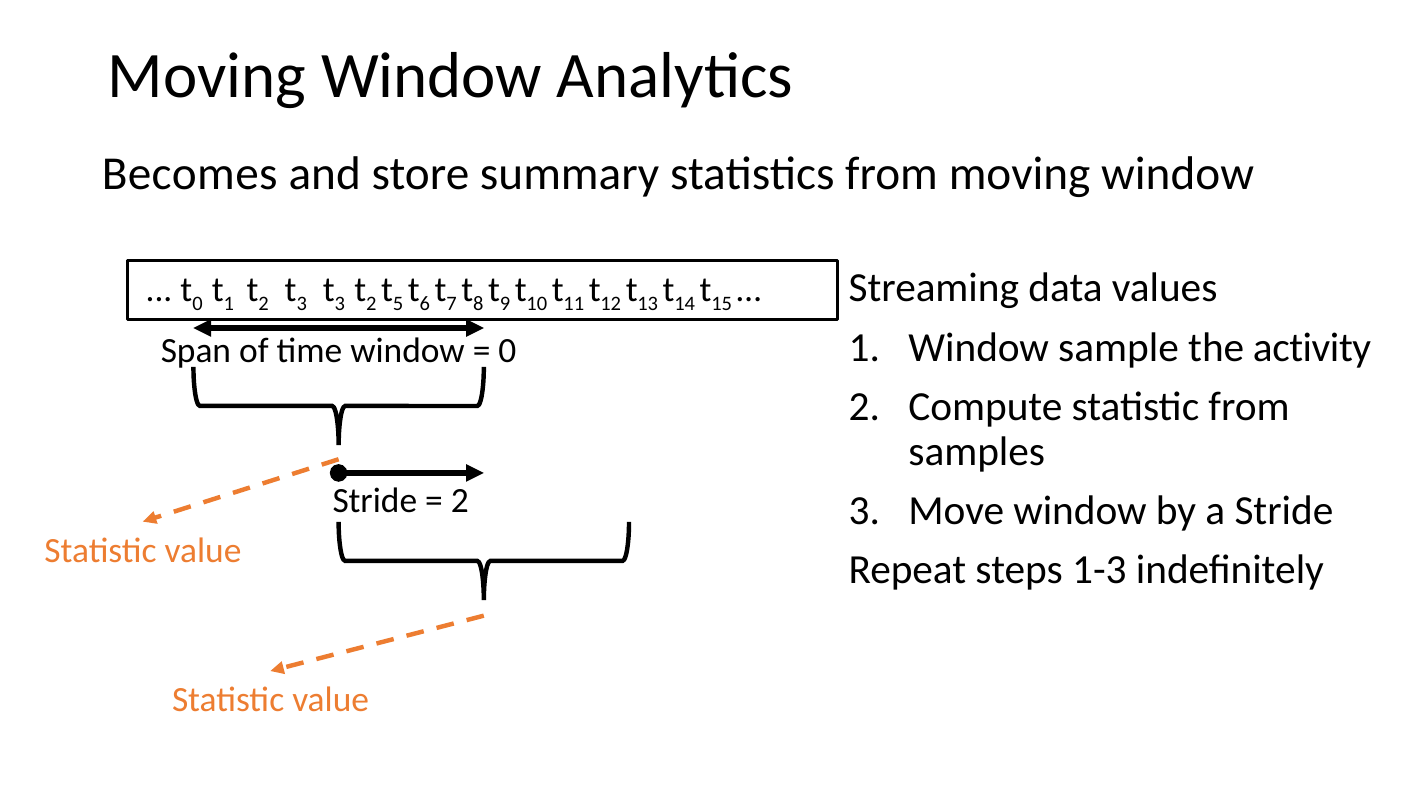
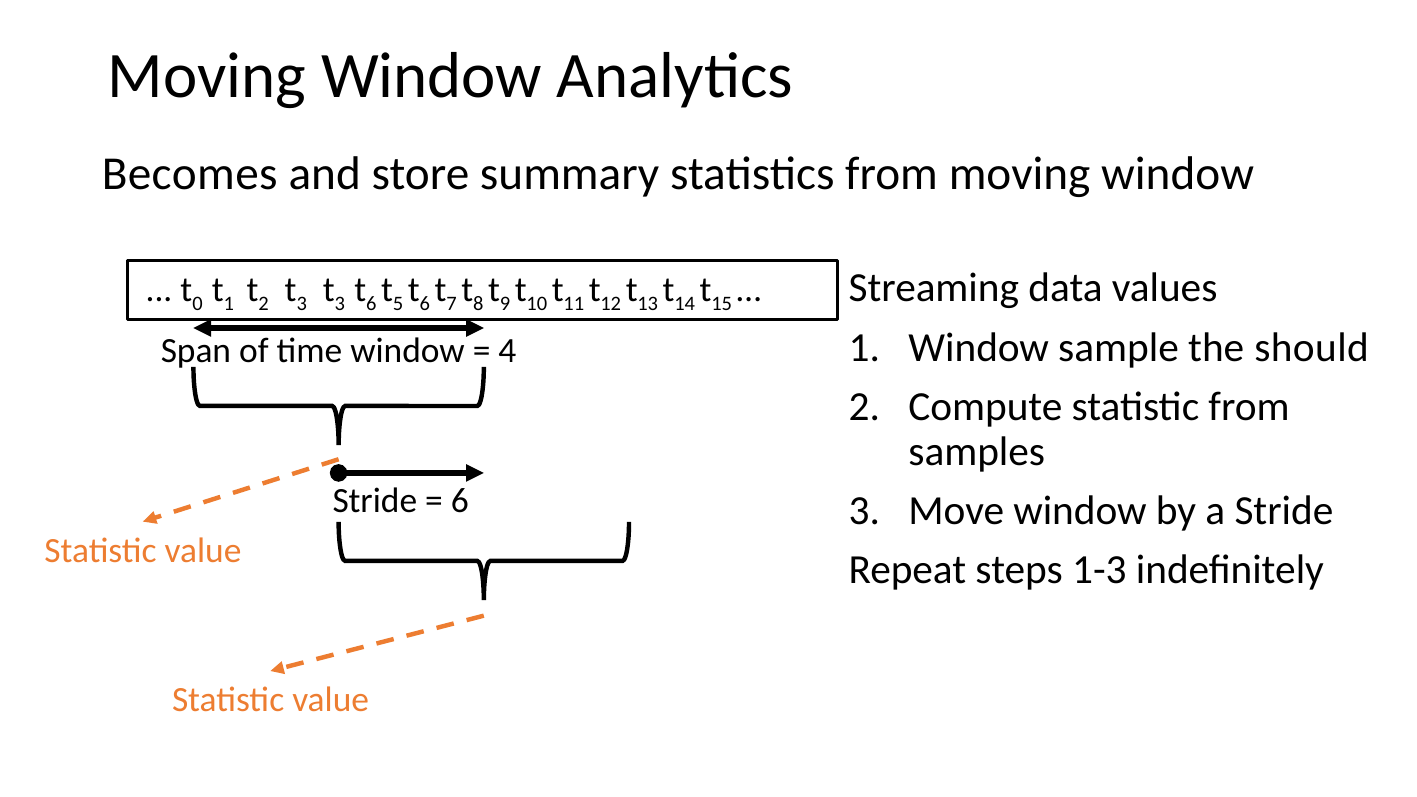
2: 2 -> 6 (371, 304)
activity: activity -> should (1312, 348)
0: 0 -> 4 (507, 351)
2: 2 -> 6 (460, 501)
